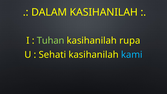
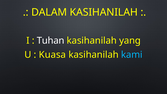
Tuhan colour: light green -> white (51, 41)
rupa: rupa -> yang (130, 41)
Sehati: Sehati -> Kuasa (52, 55)
